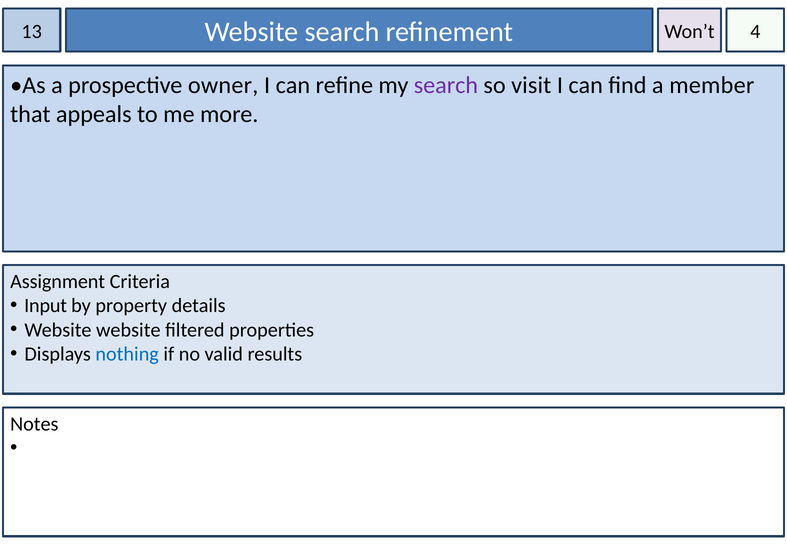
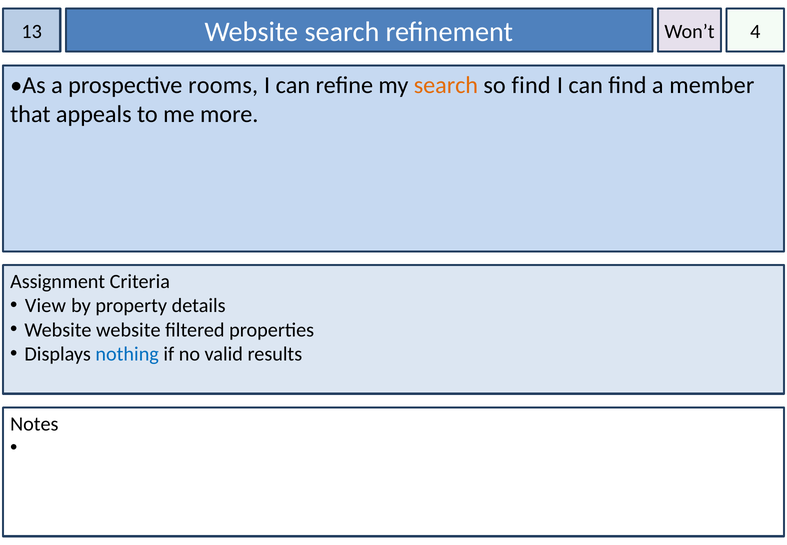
owner: owner -> rooms (223, 85)
search colour: purple -> orange (446, 85)
so visit: visit -> find (531, 85)
Input: Input -> View (45, 306)
